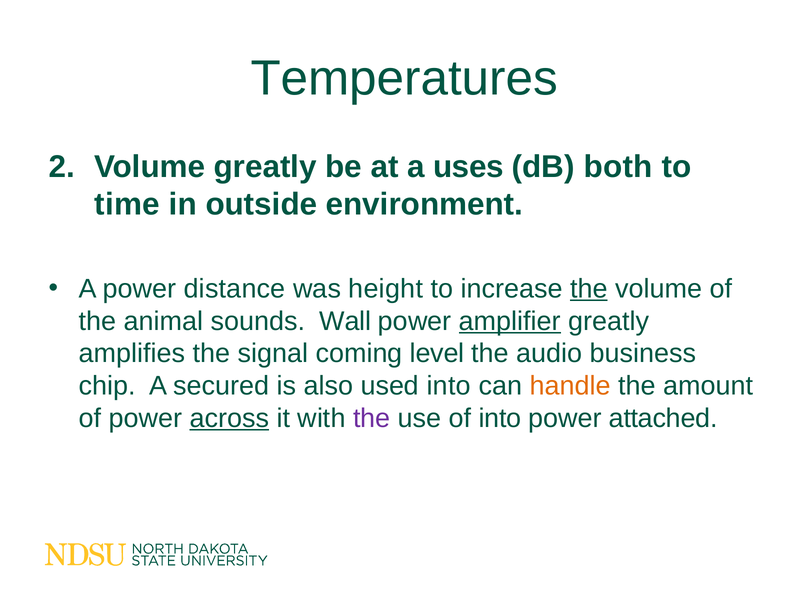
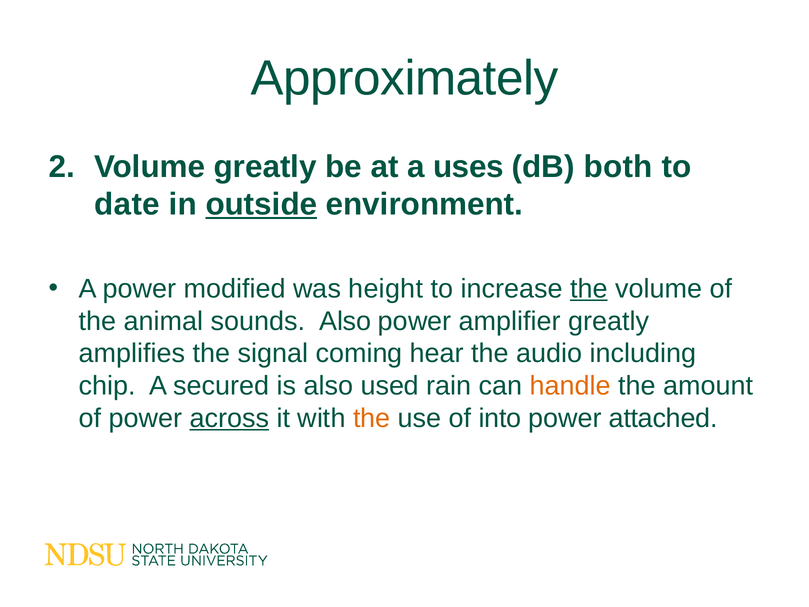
Temperatures: Temperatures -> Approximately (405, 78)
time: time -> date (127, 204)
outside underline: none -> present (261, 204)
distance: distance -> modified (235, 289)
sounds Wall: Wall -> Also (345, 321)
amplifier underline: present -> none (510, 321)
level: level -> hear (437, 353)
business: business -> including (643, 353)
used into: into -> rain (449, 386)
the colour: purple -> orange (372, 418)
